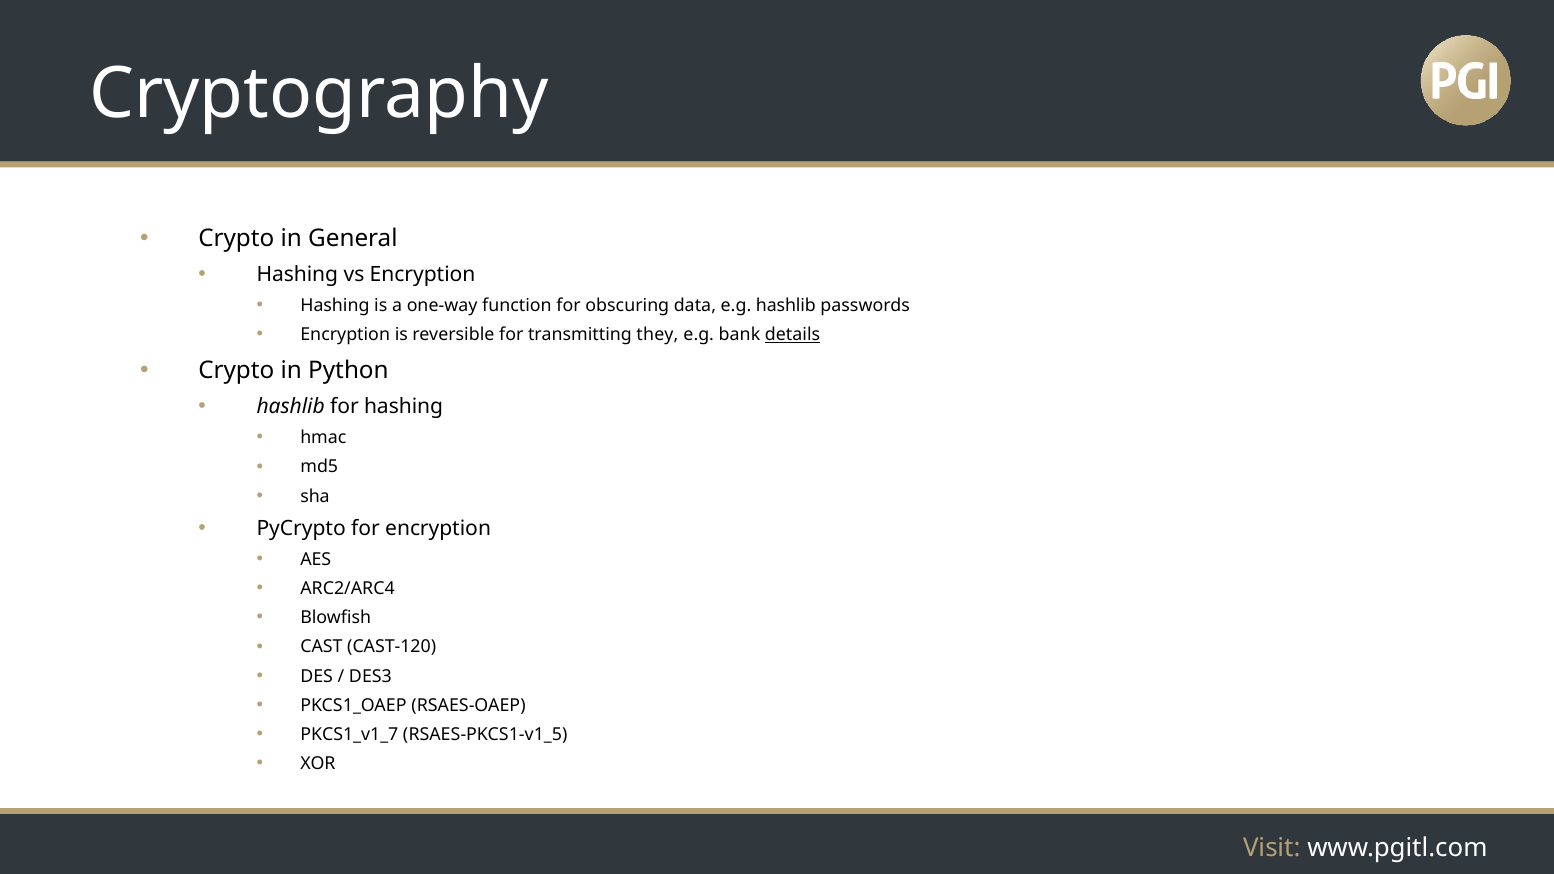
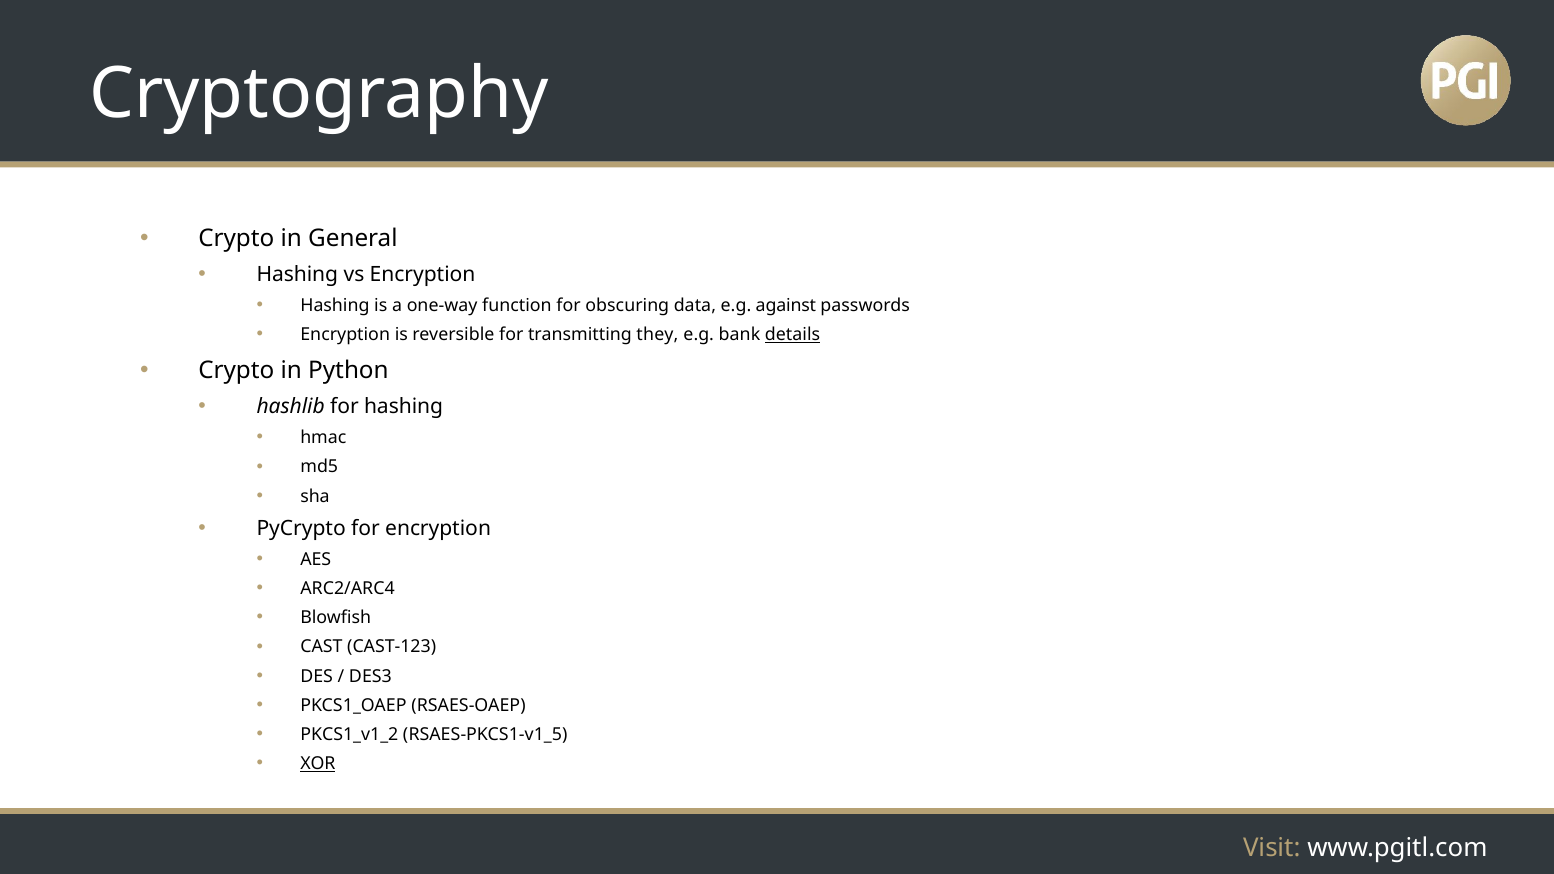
e.g hashlib: hashlib -> against (786, 306)
CAST-120: CAST-120 -> CAST-123 (392, 647)
PKCS1_v1_7: PKCS1_v1_7 -> PKCS1_v1_2 (349, 735)
XOR underline: none -> present (318, 764)
